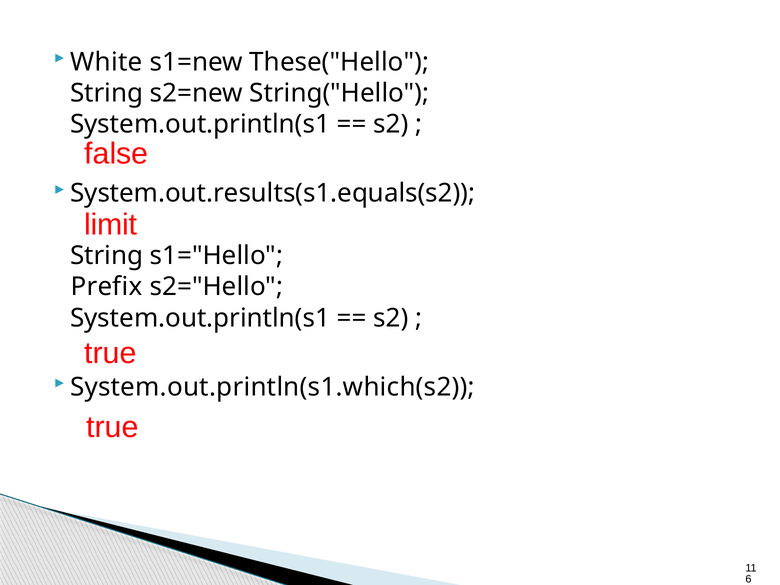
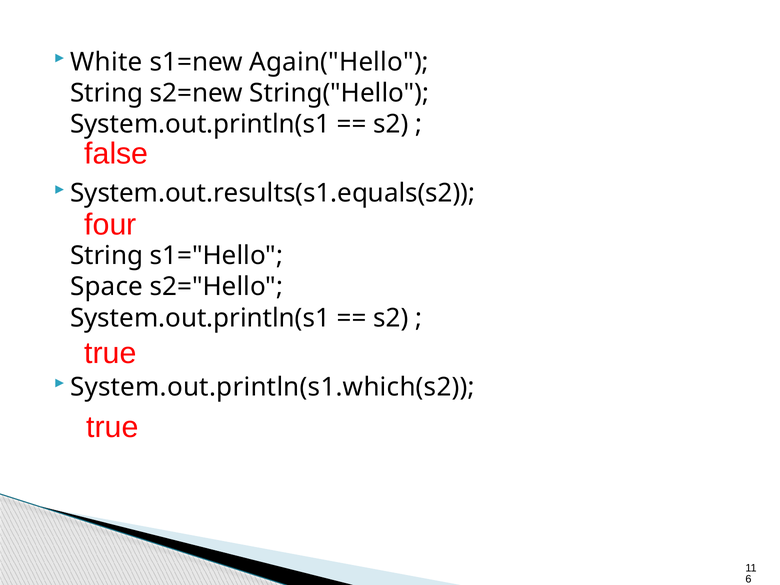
These("Hello: These("Hello -> Again("Hello (339, 62)
limit: limit -> four (110, 225)
Prefix: Prefix -> Space (106, 287)
